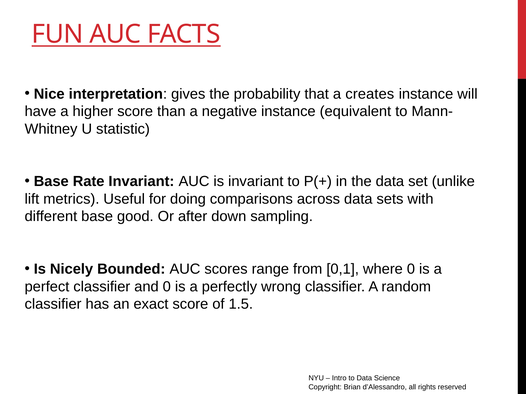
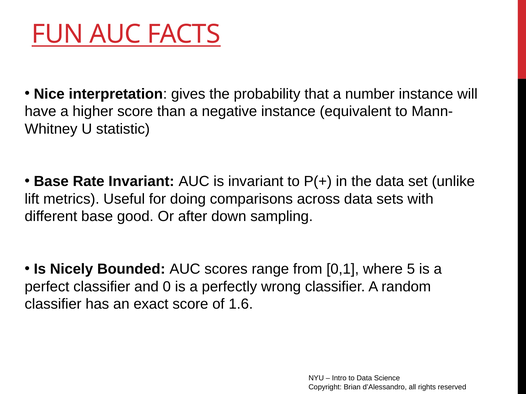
creates: creates -> number (370, 94)
where 0: 0 -> 5 (411, 269)
1.5: 1.5 -> 1.6 (241, 304)
